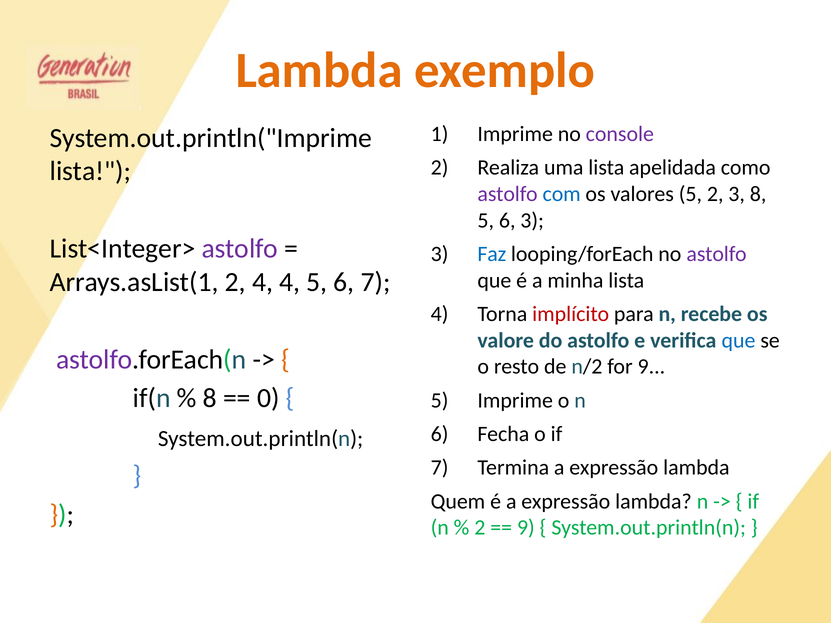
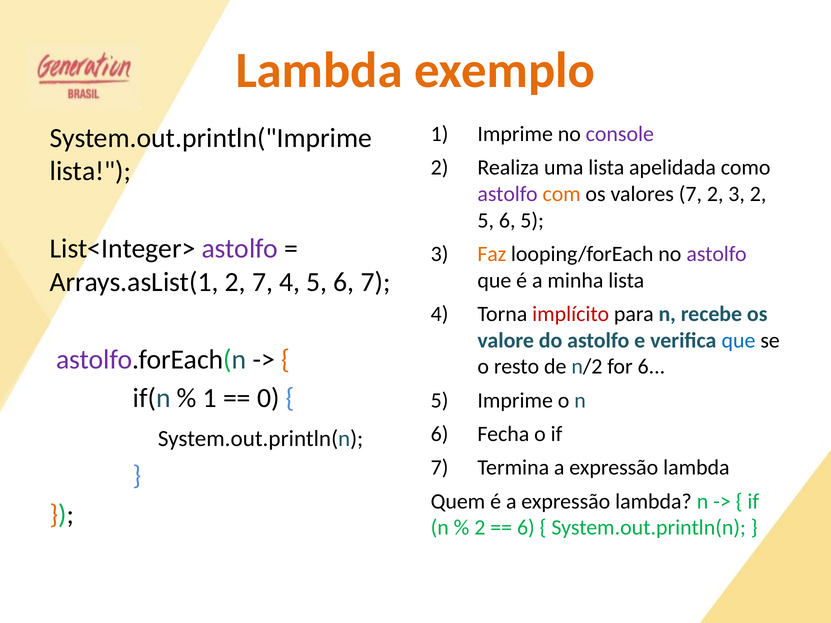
com colour: blue -> orange (562, 194)
valores 5: 5 -> 7 (690, 194)
3 8: 8 -> 2 (758, 194)
5 6 3: 3 -> 5 (532, 220)
Faz colour: blue -> orange (492, 254)
2 4: 4 -> 7 (262, 282)
for 9: 9 -> 6 (651, 367)
8: 8 -> 1 (210, 398)
9: 9 -> 6 (526, 528)
